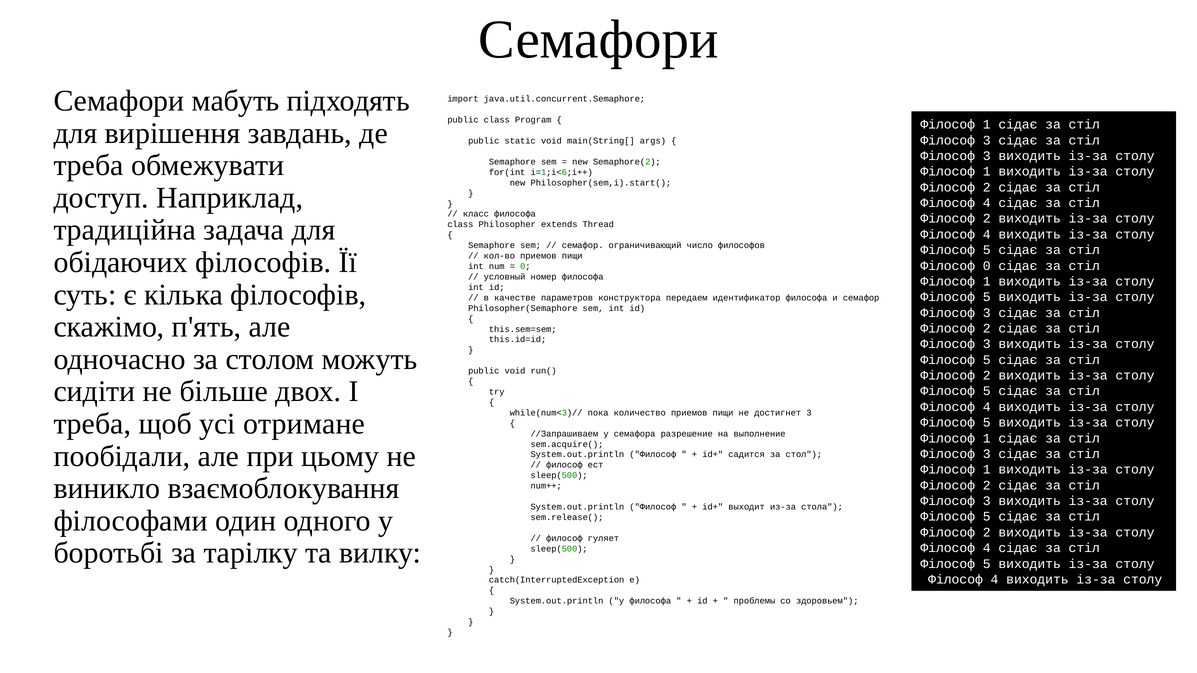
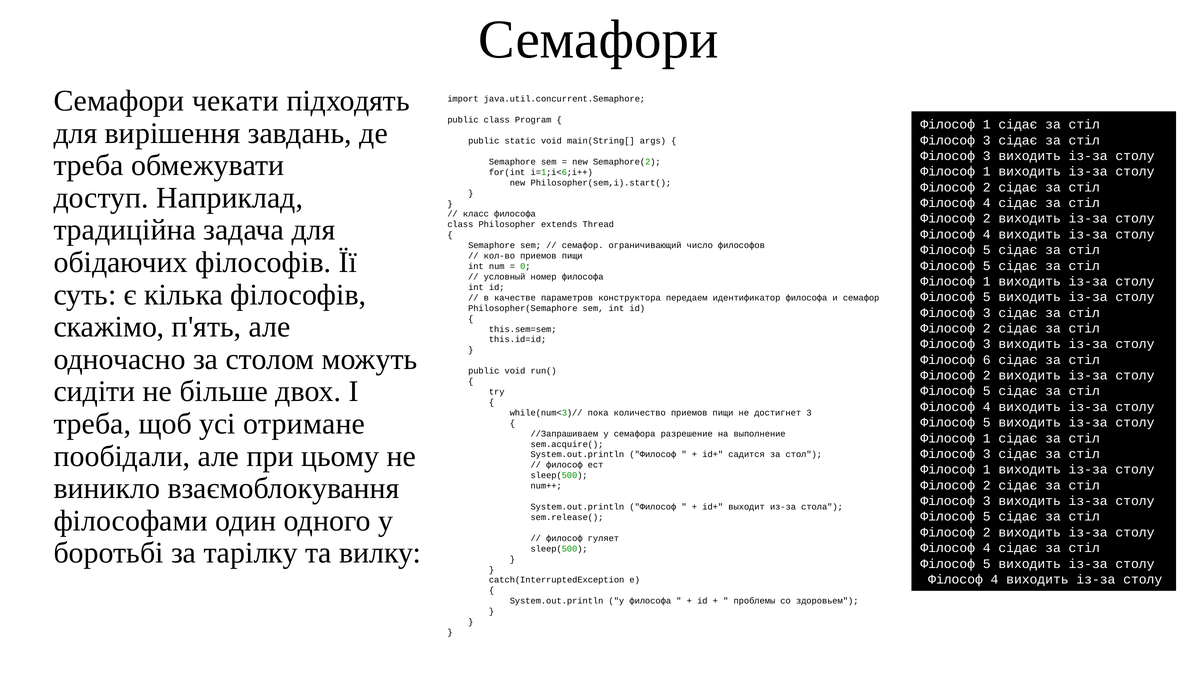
мабуть: мабуть -> чекати (235, 101)
0: 0 -> 5 (987, 266)
5: 5 -> 6 (987, 360)
